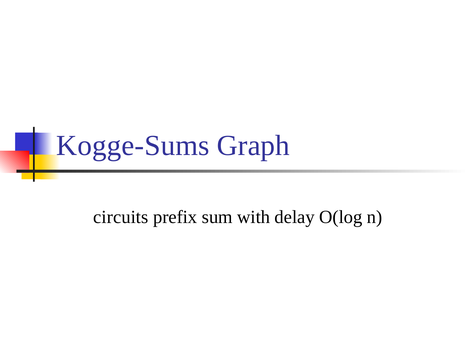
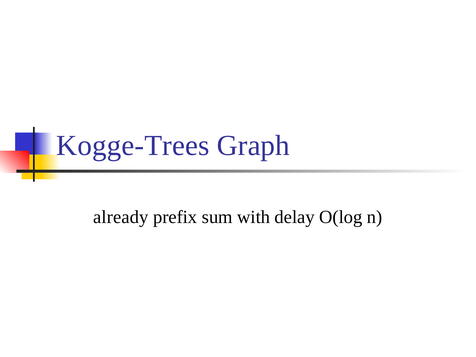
Kogge-Sums: Kogge-Sums -> Kogge-Trees (133, 146)
circuits: circuits -> already (121, 217)
